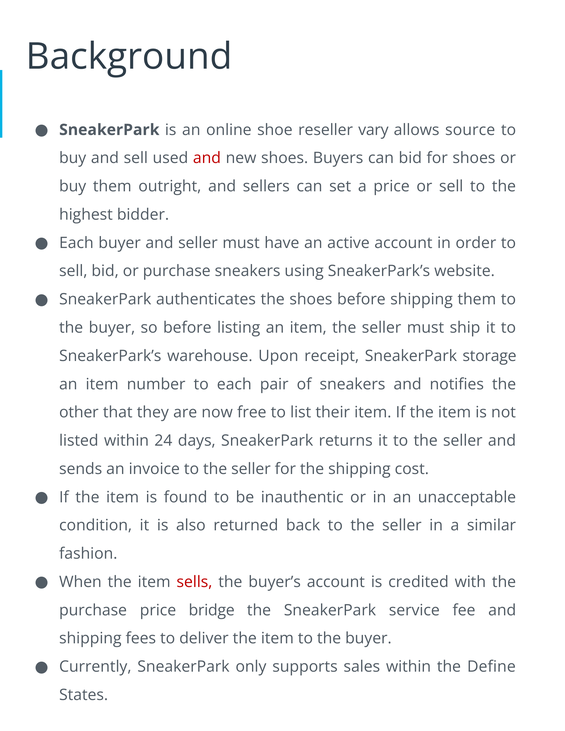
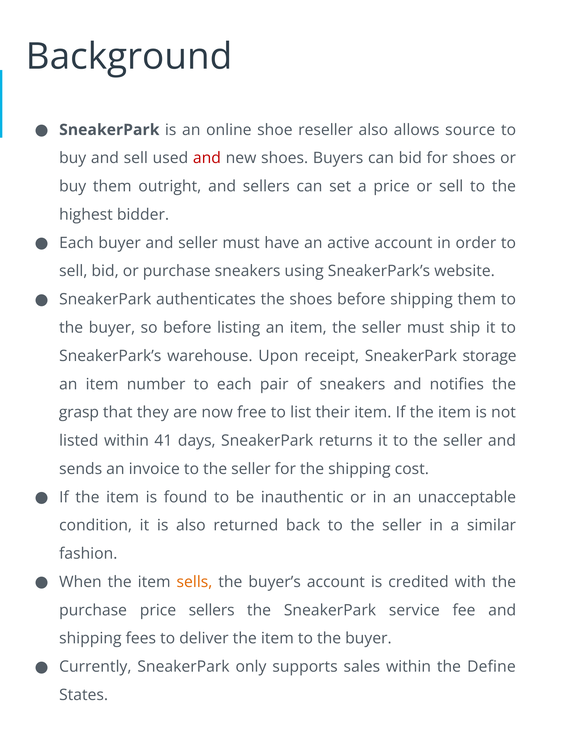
reseller vary: vary -> also (373, 130)
other: other -> grasp (79, 413)
24: 24 -> 41 (163, 441)
sells colour: red -> orange (194, 582)
price bridge: bridge -> sellers (212, 610)
